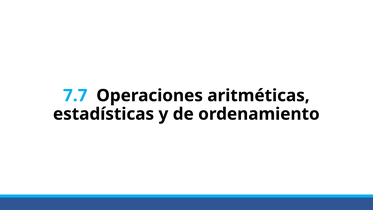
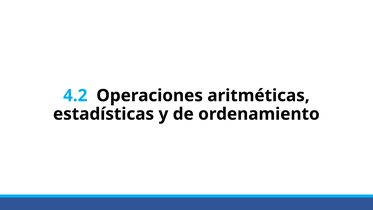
7.7: 7.7 -> 4.2 (75, 95)
